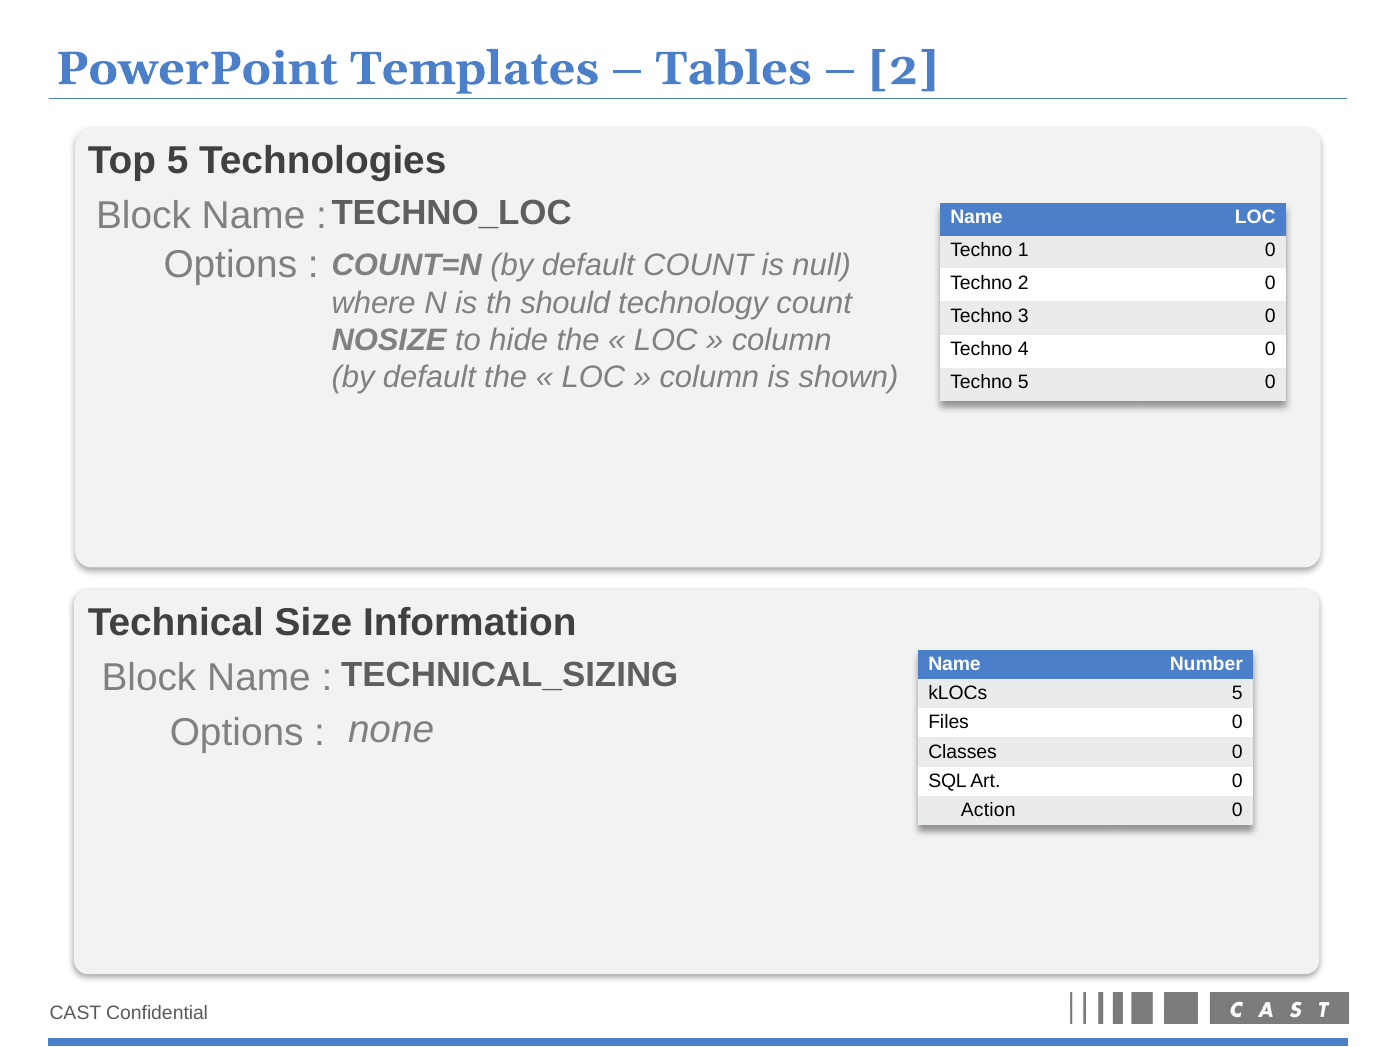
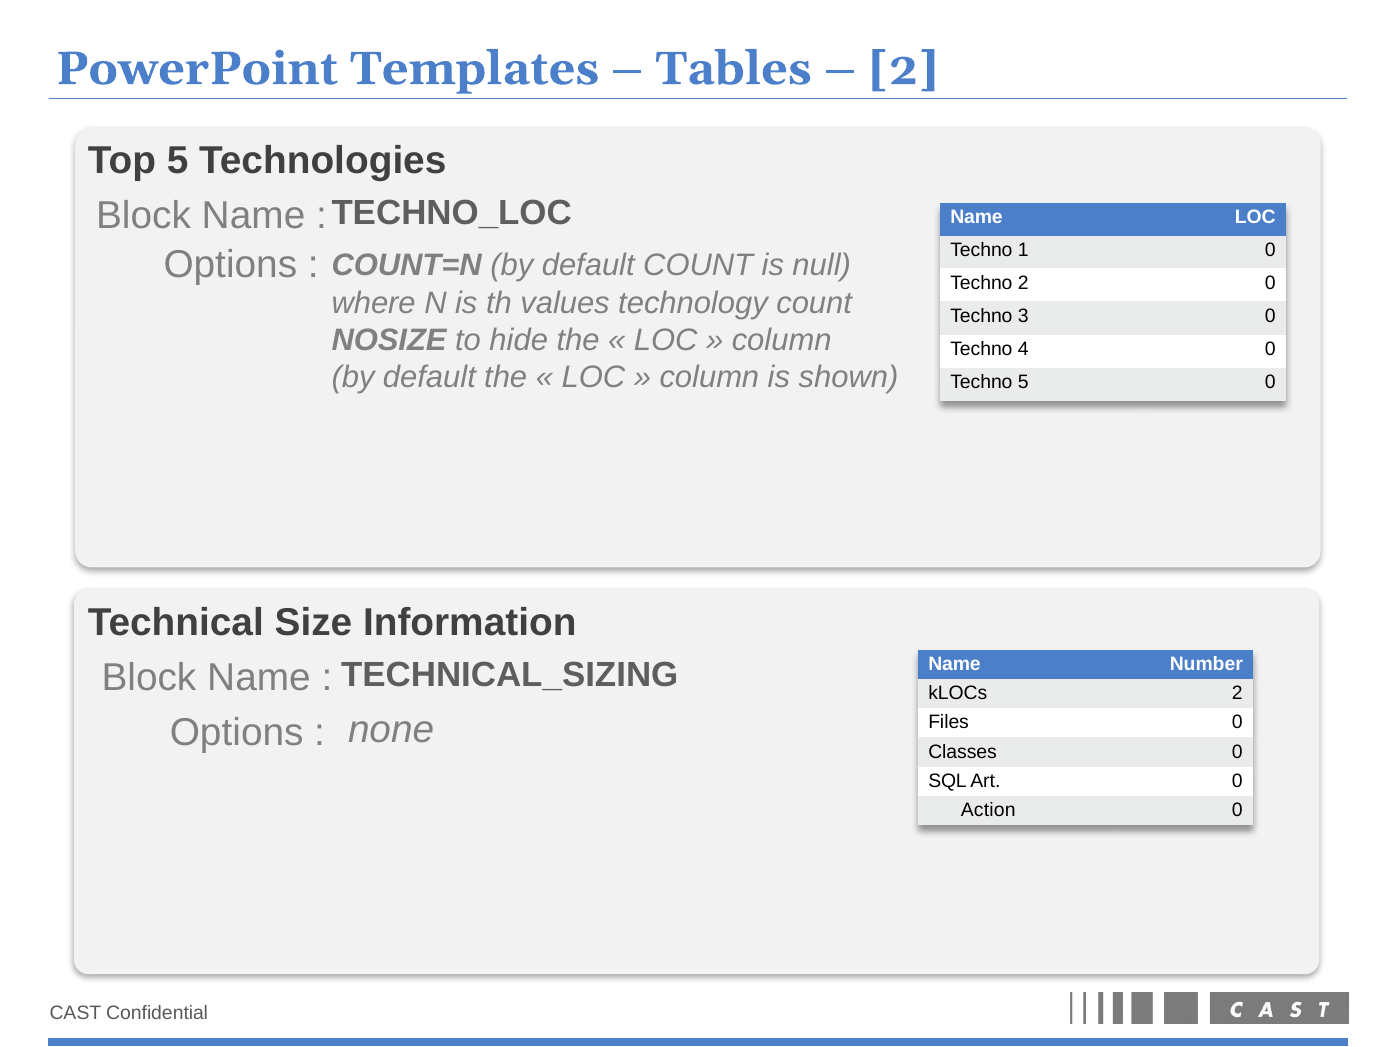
should: should -> values (565, 303)
kLOCs 5: 5 -> 2 (1237, 693)
